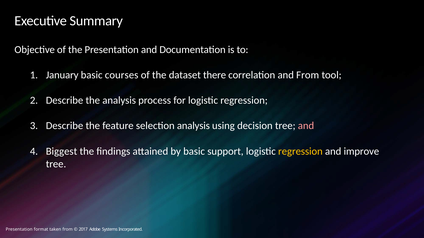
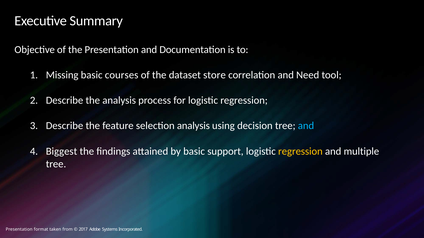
January: January -> Missing (62, 75)
there: there -> store (214, 75)
and From: From -> Need (308, 75)
and colour: pink -> light blue (306, 126)
improve: improve -> multiple (361, 152)
